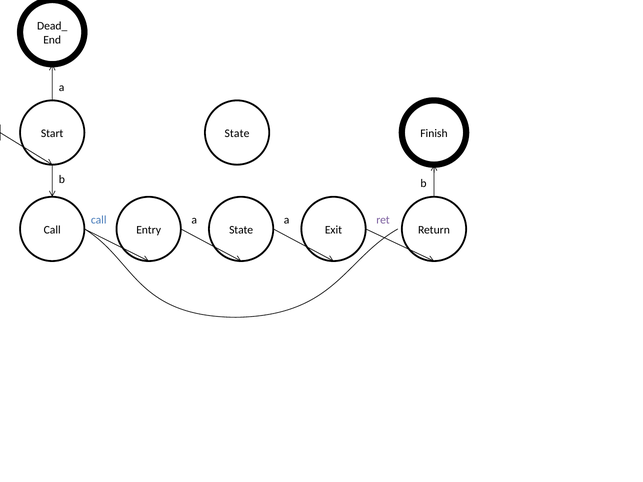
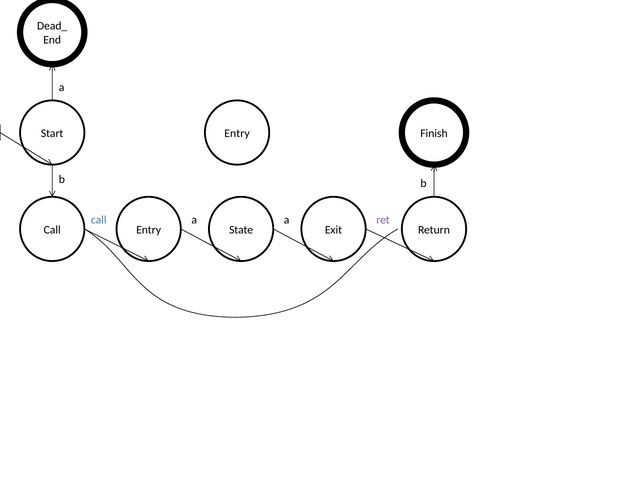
State: State -> Entry (237, 133)
